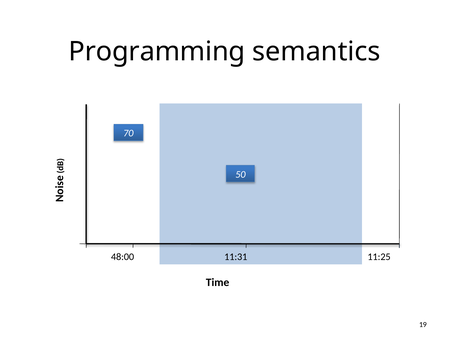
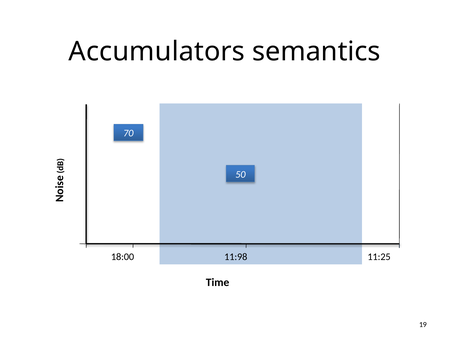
Programming: Programming -> Accumulators (157, 52)
48:00: 48:00 -> 18:00 (123, 257)
11:31: 11:31 -> 11:98 (236, 257)
